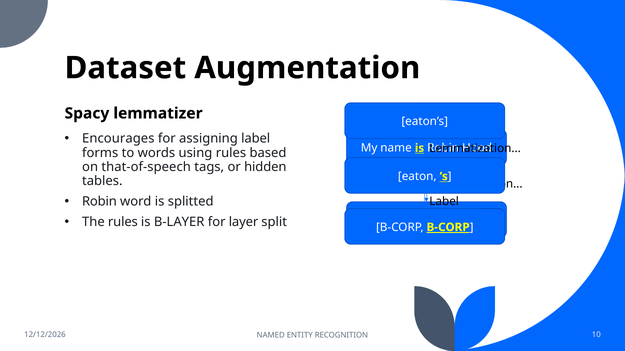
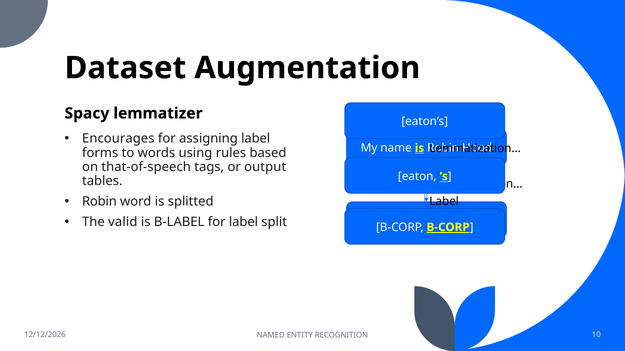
hidden: hidden -> output (265, 167)
The rules: rules -> valid (123, 222)
B-LAYER: B-LAYER -> B-LABEL (179, 222)
for layer: layer -> label (243, 222)
